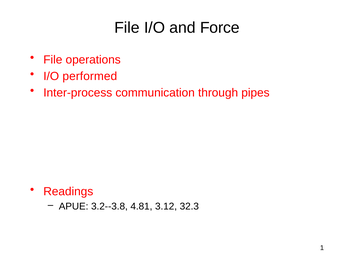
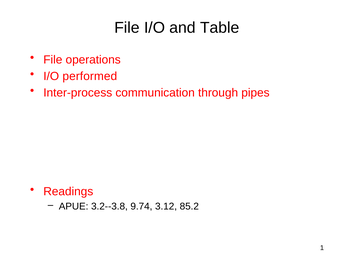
Force: Force -> Table (220, 28)
4.81: 4.81 -> 9.74 (141, 207)
32.3: 32.3 -> 85.2 (189, 207)
